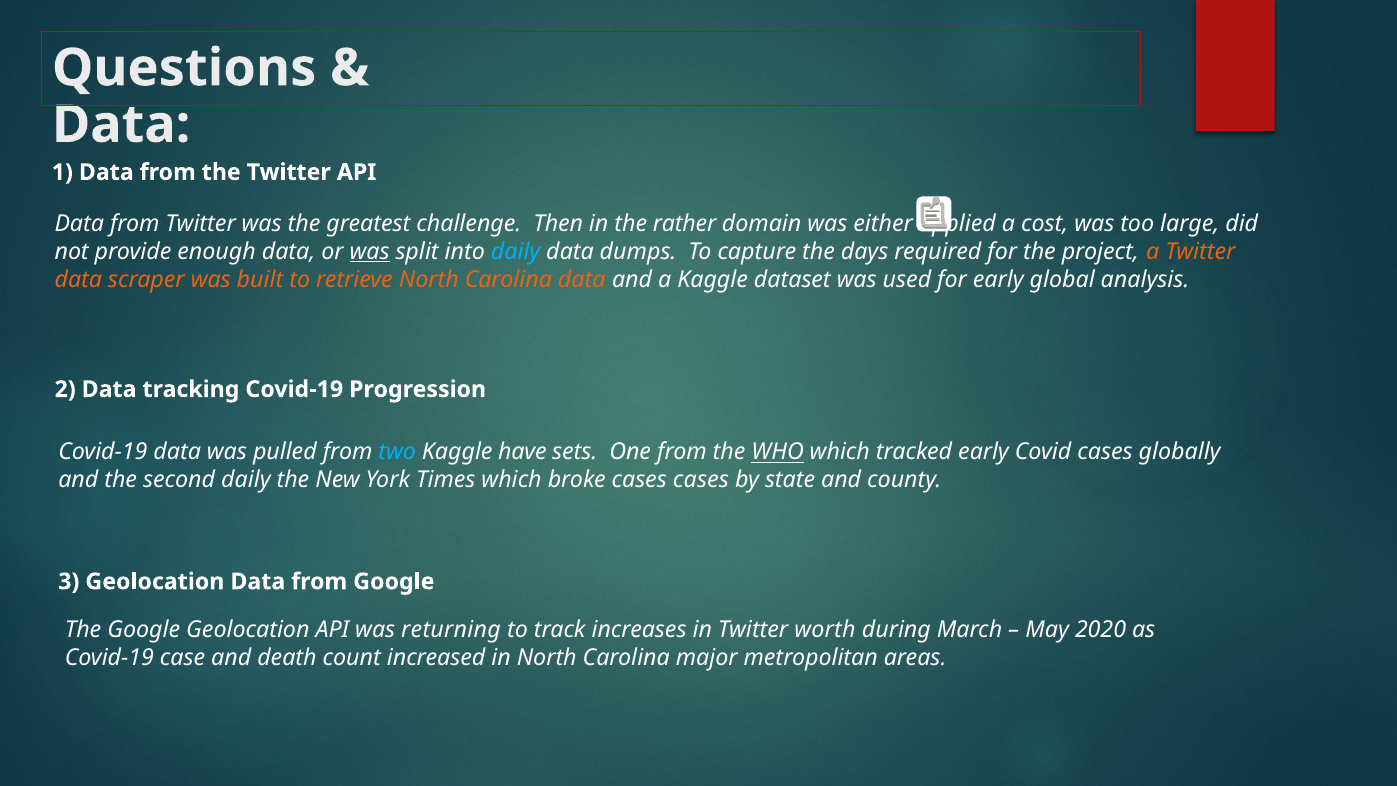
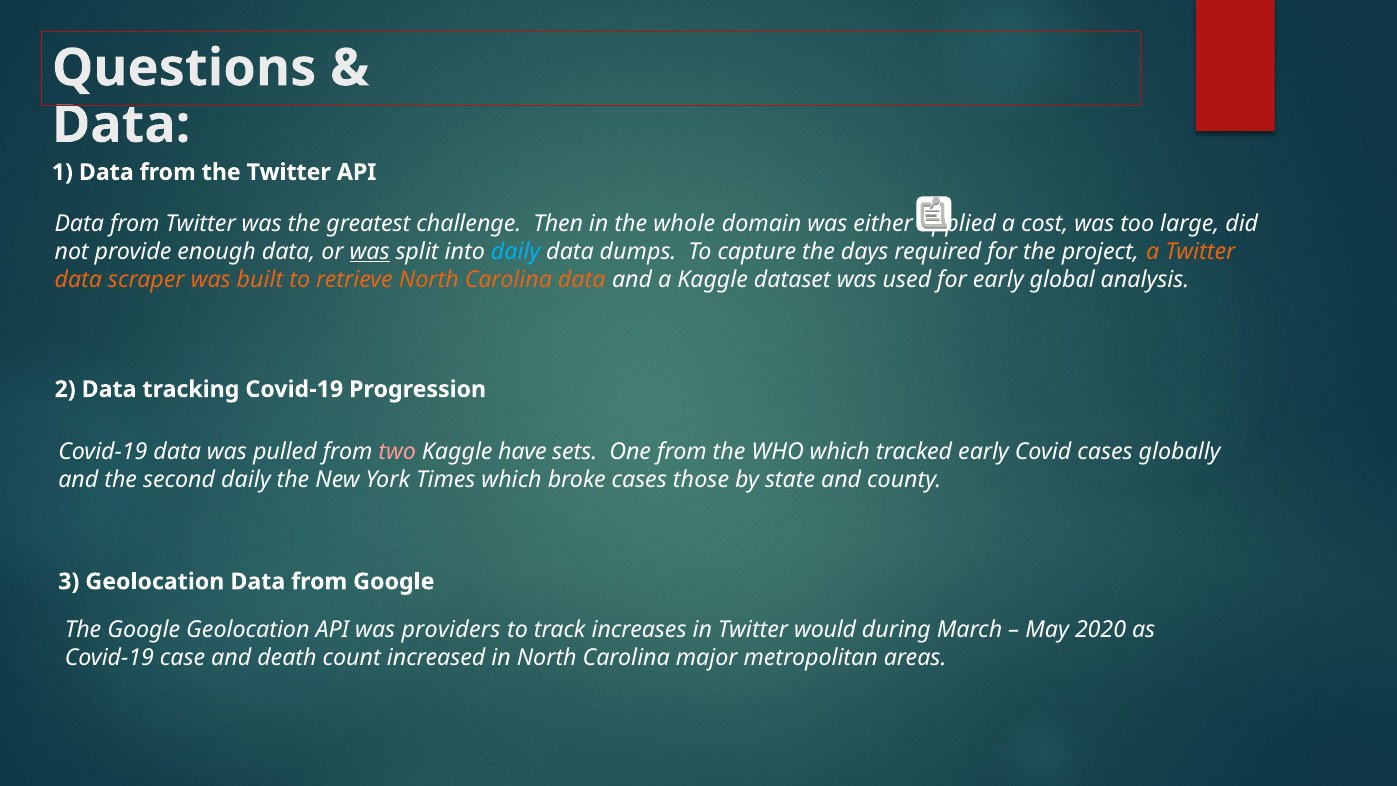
rather: rather -> whole (684, 224)
two colour: light blue -> pink (397, 452)
WHO underline: present -> none (778, 452)
cases cases: cases -> those (701, 480)
returning: returning -> providers (451, 629)
worth: worth -> would (825, 629)
